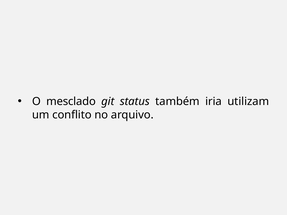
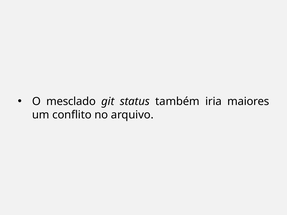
utilizam: utilizam -> maiores (248, 102)
